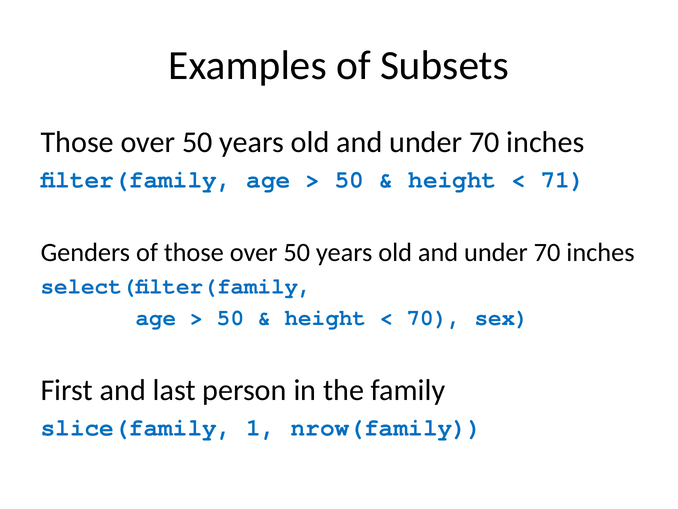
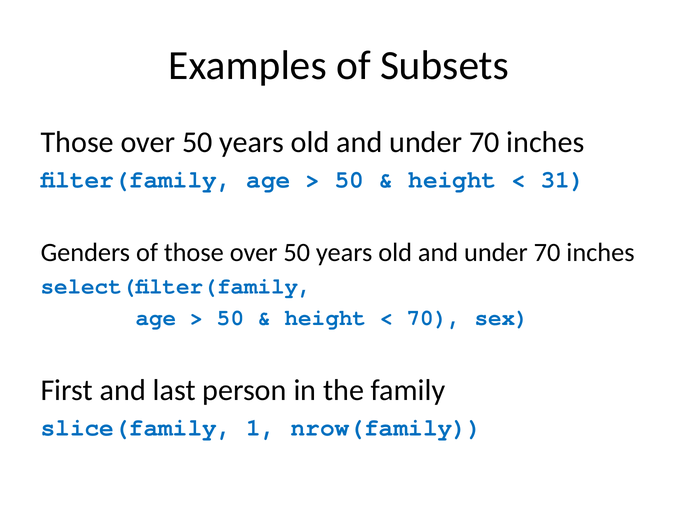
71: 71 -> 31 (563, 180)
